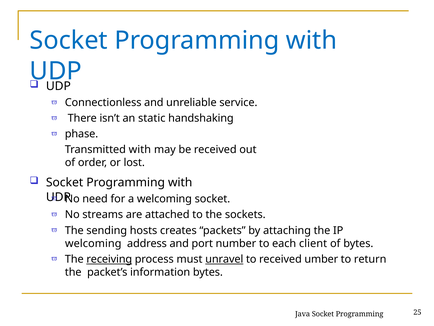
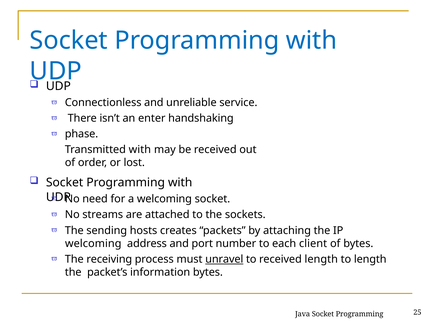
static: static -> enter (152, 118)
receiving underline: present -> none (109, 259)
received umber: umber -> length (321, 259)
to return: return -> length (370, 259)
